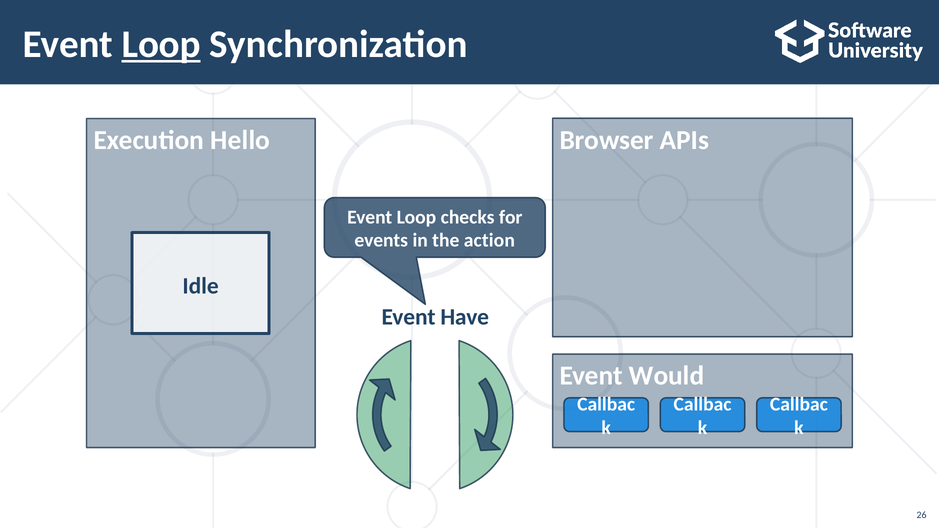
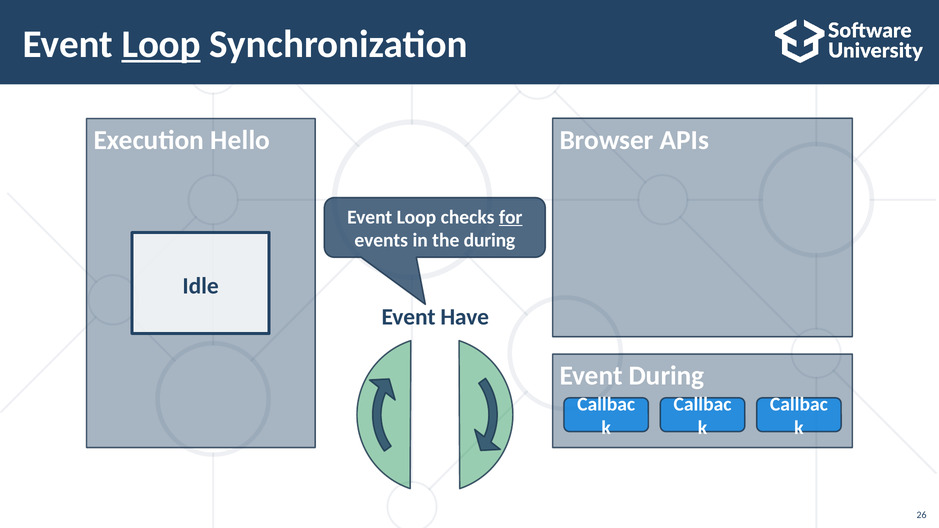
for underline: none -> present (511, 217)
the action: action -> during (489, 241)
Event Would: Would -> During (667, 376)
